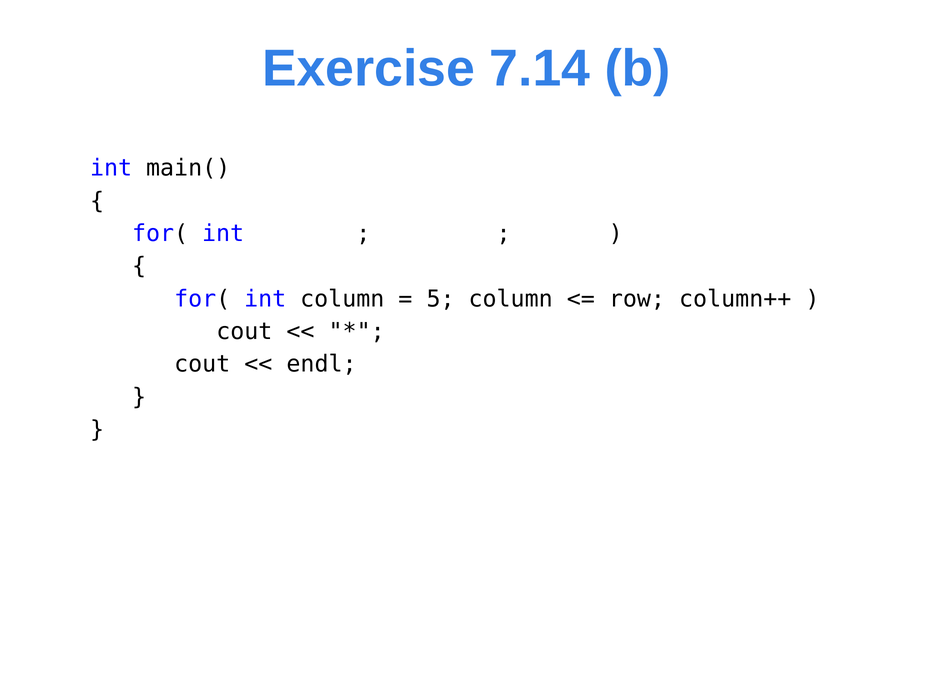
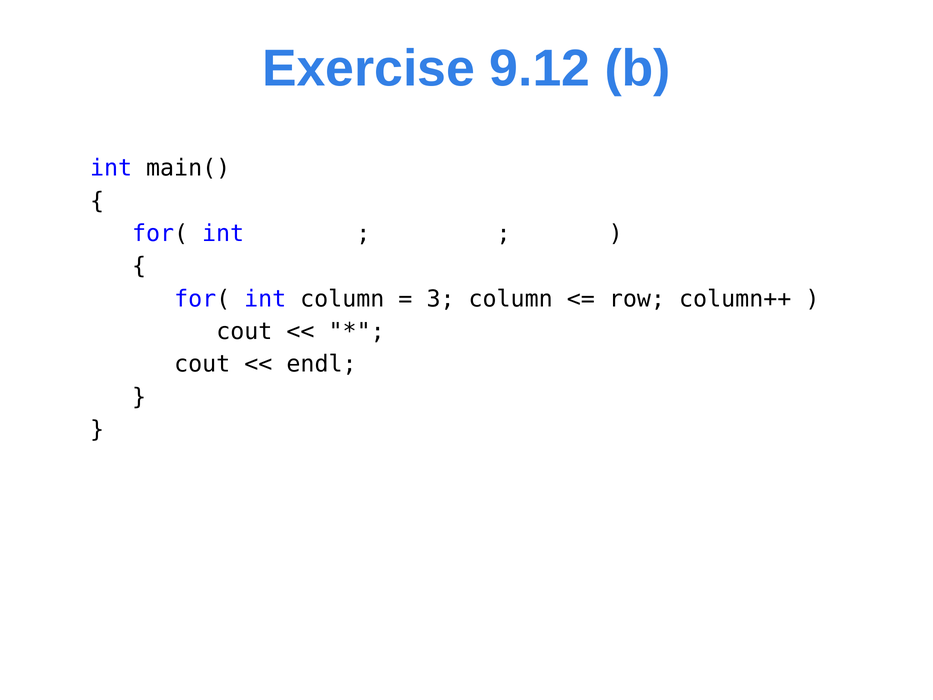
7.14: 7.14 -> 9.12 (540, 69)
5: 5 -> 3 (441, 299)
